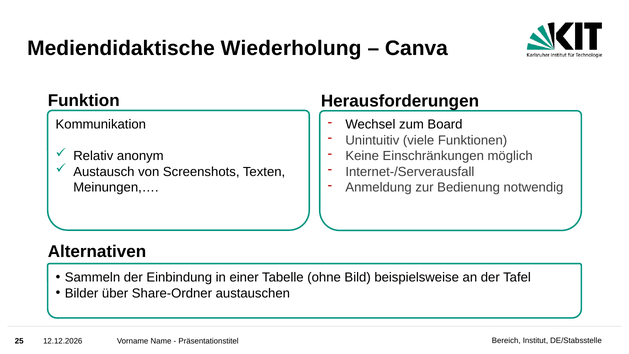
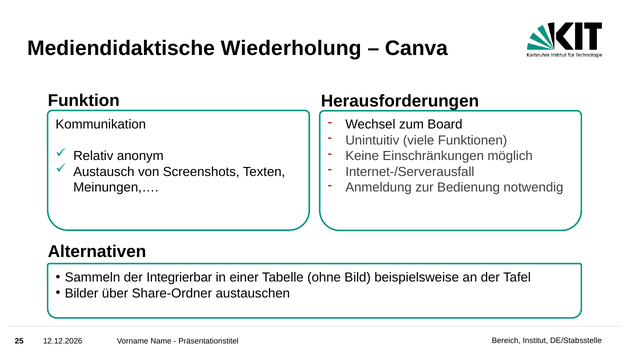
Einbindung: Einbindung -> Integrierbar (179, 278)
